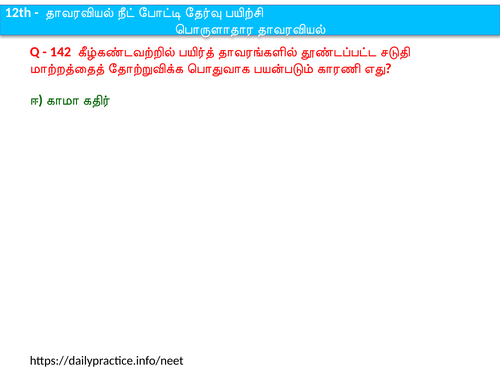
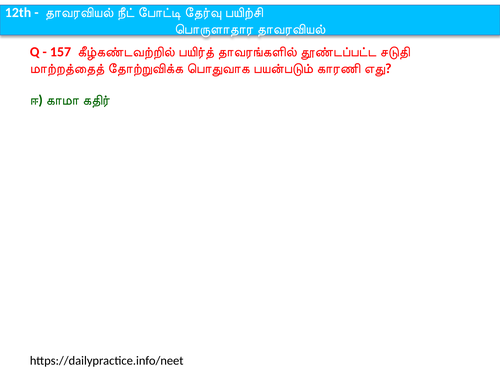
142: 142 -> 157 (61, 52)
